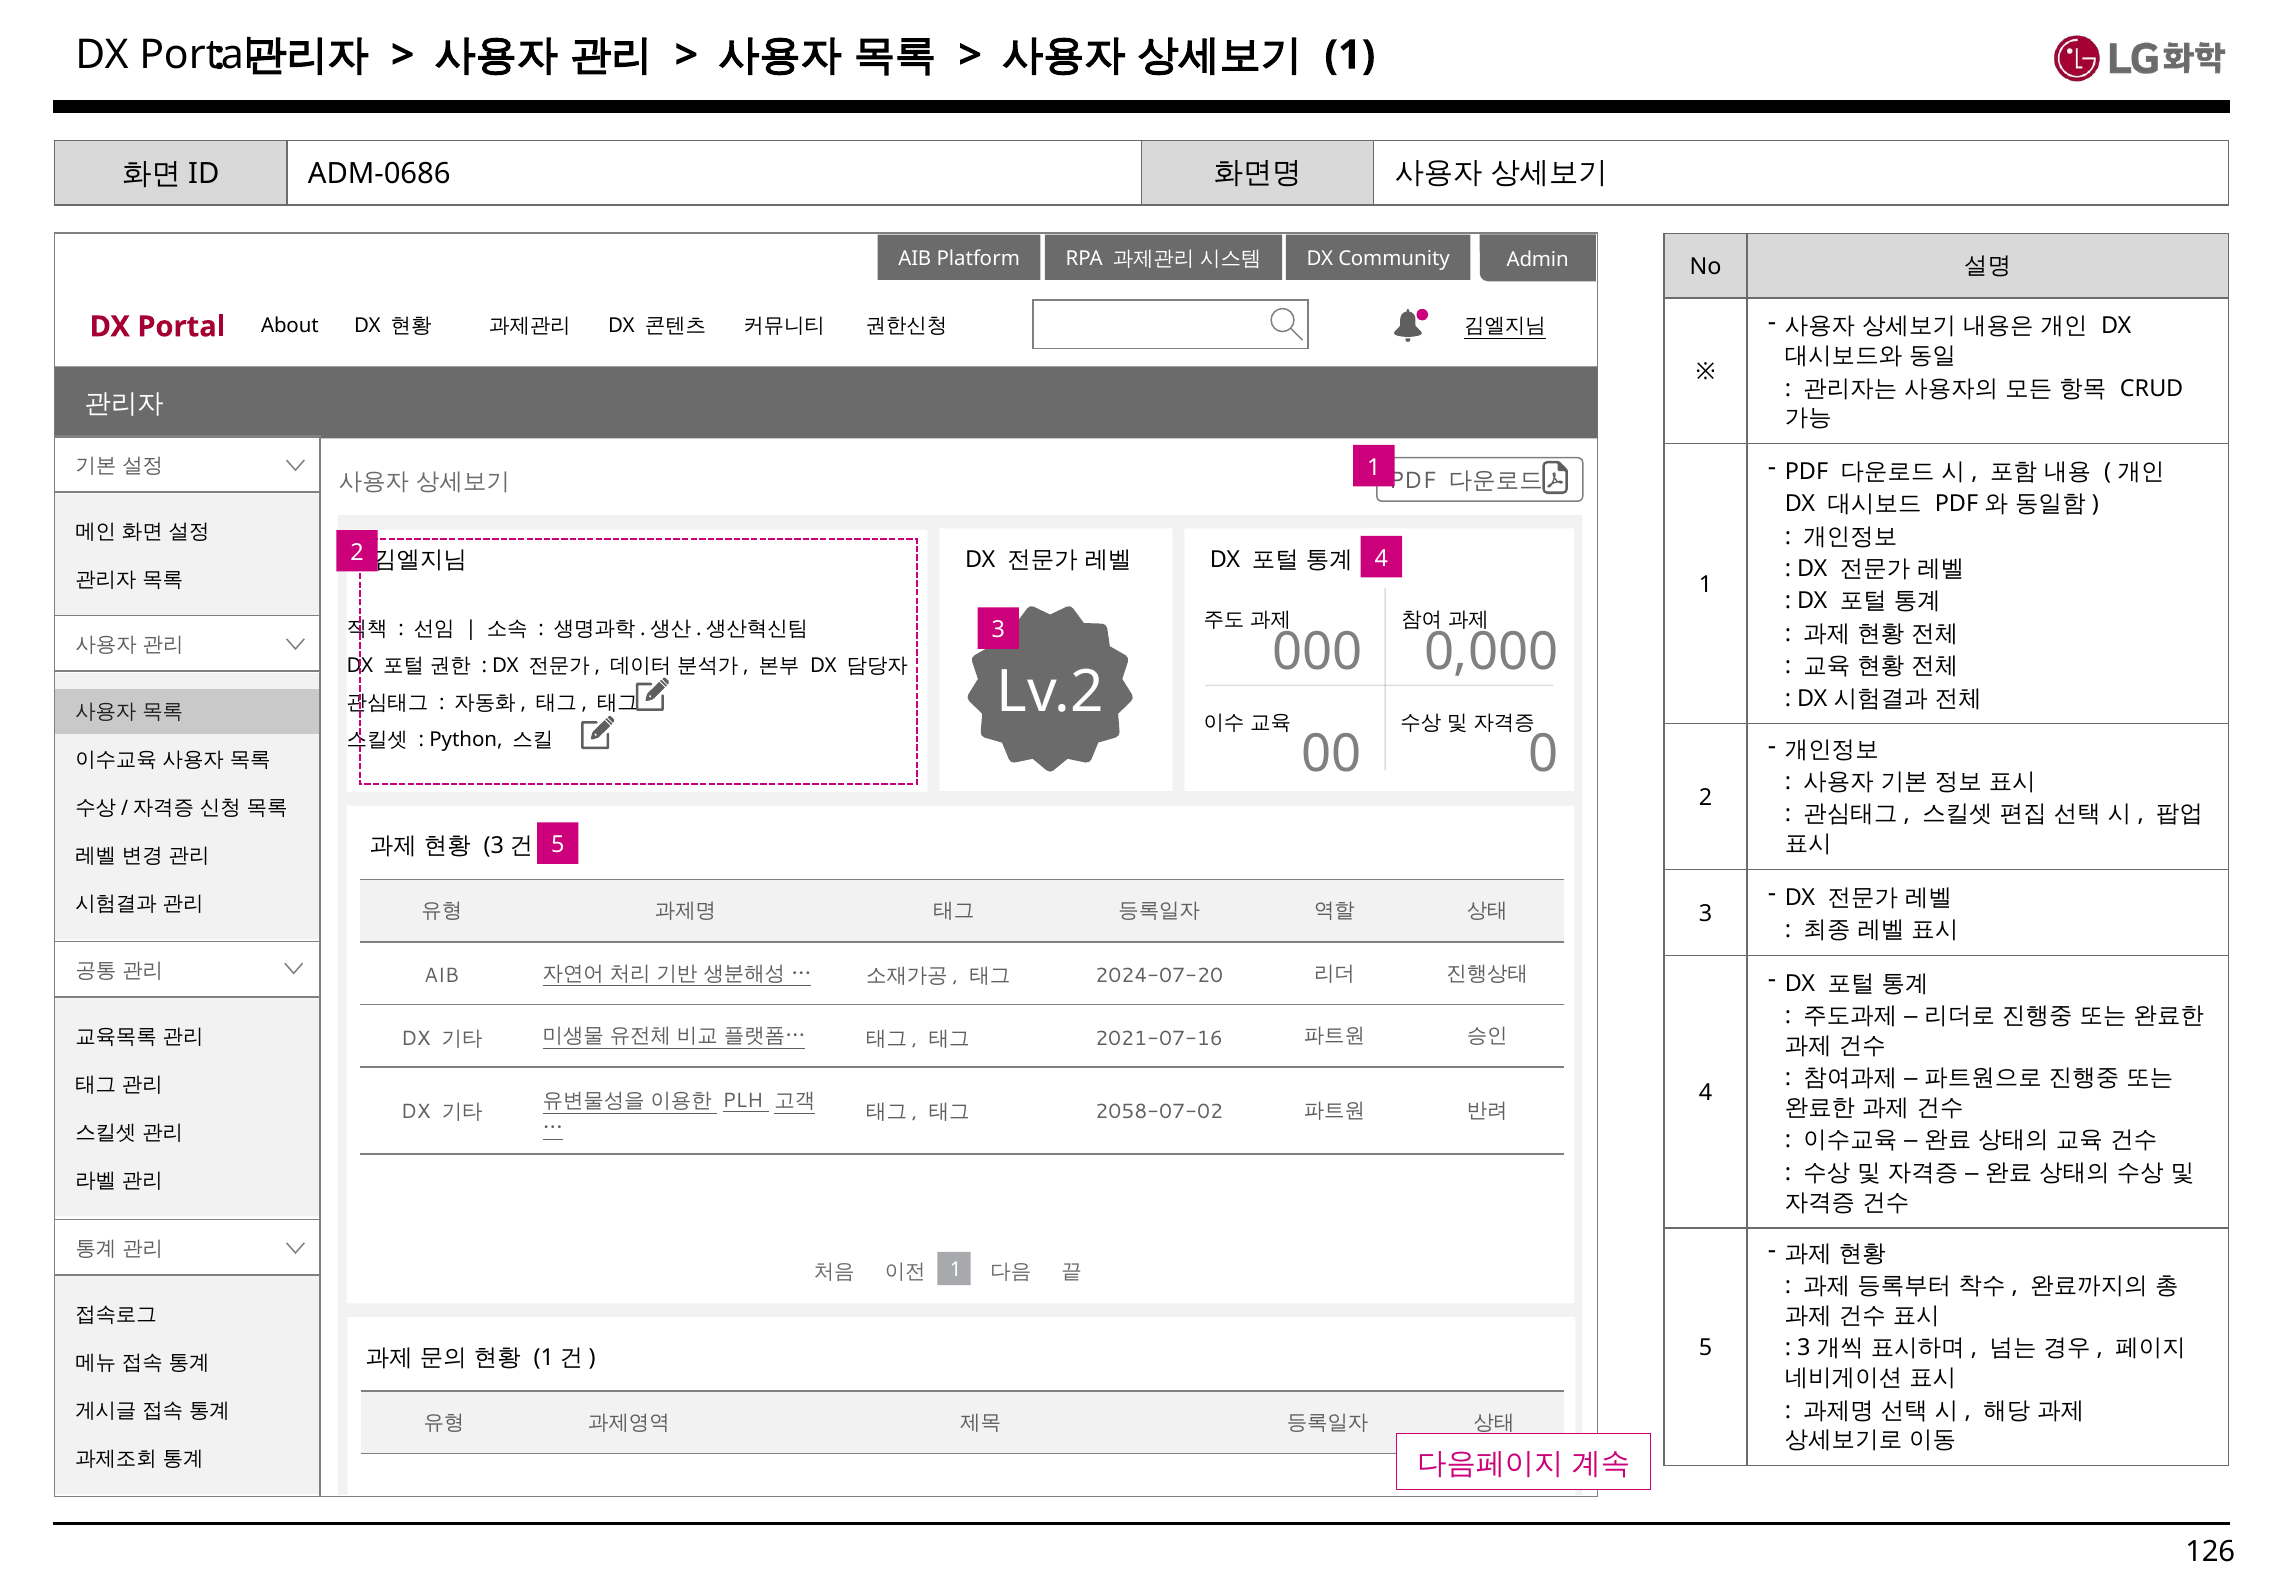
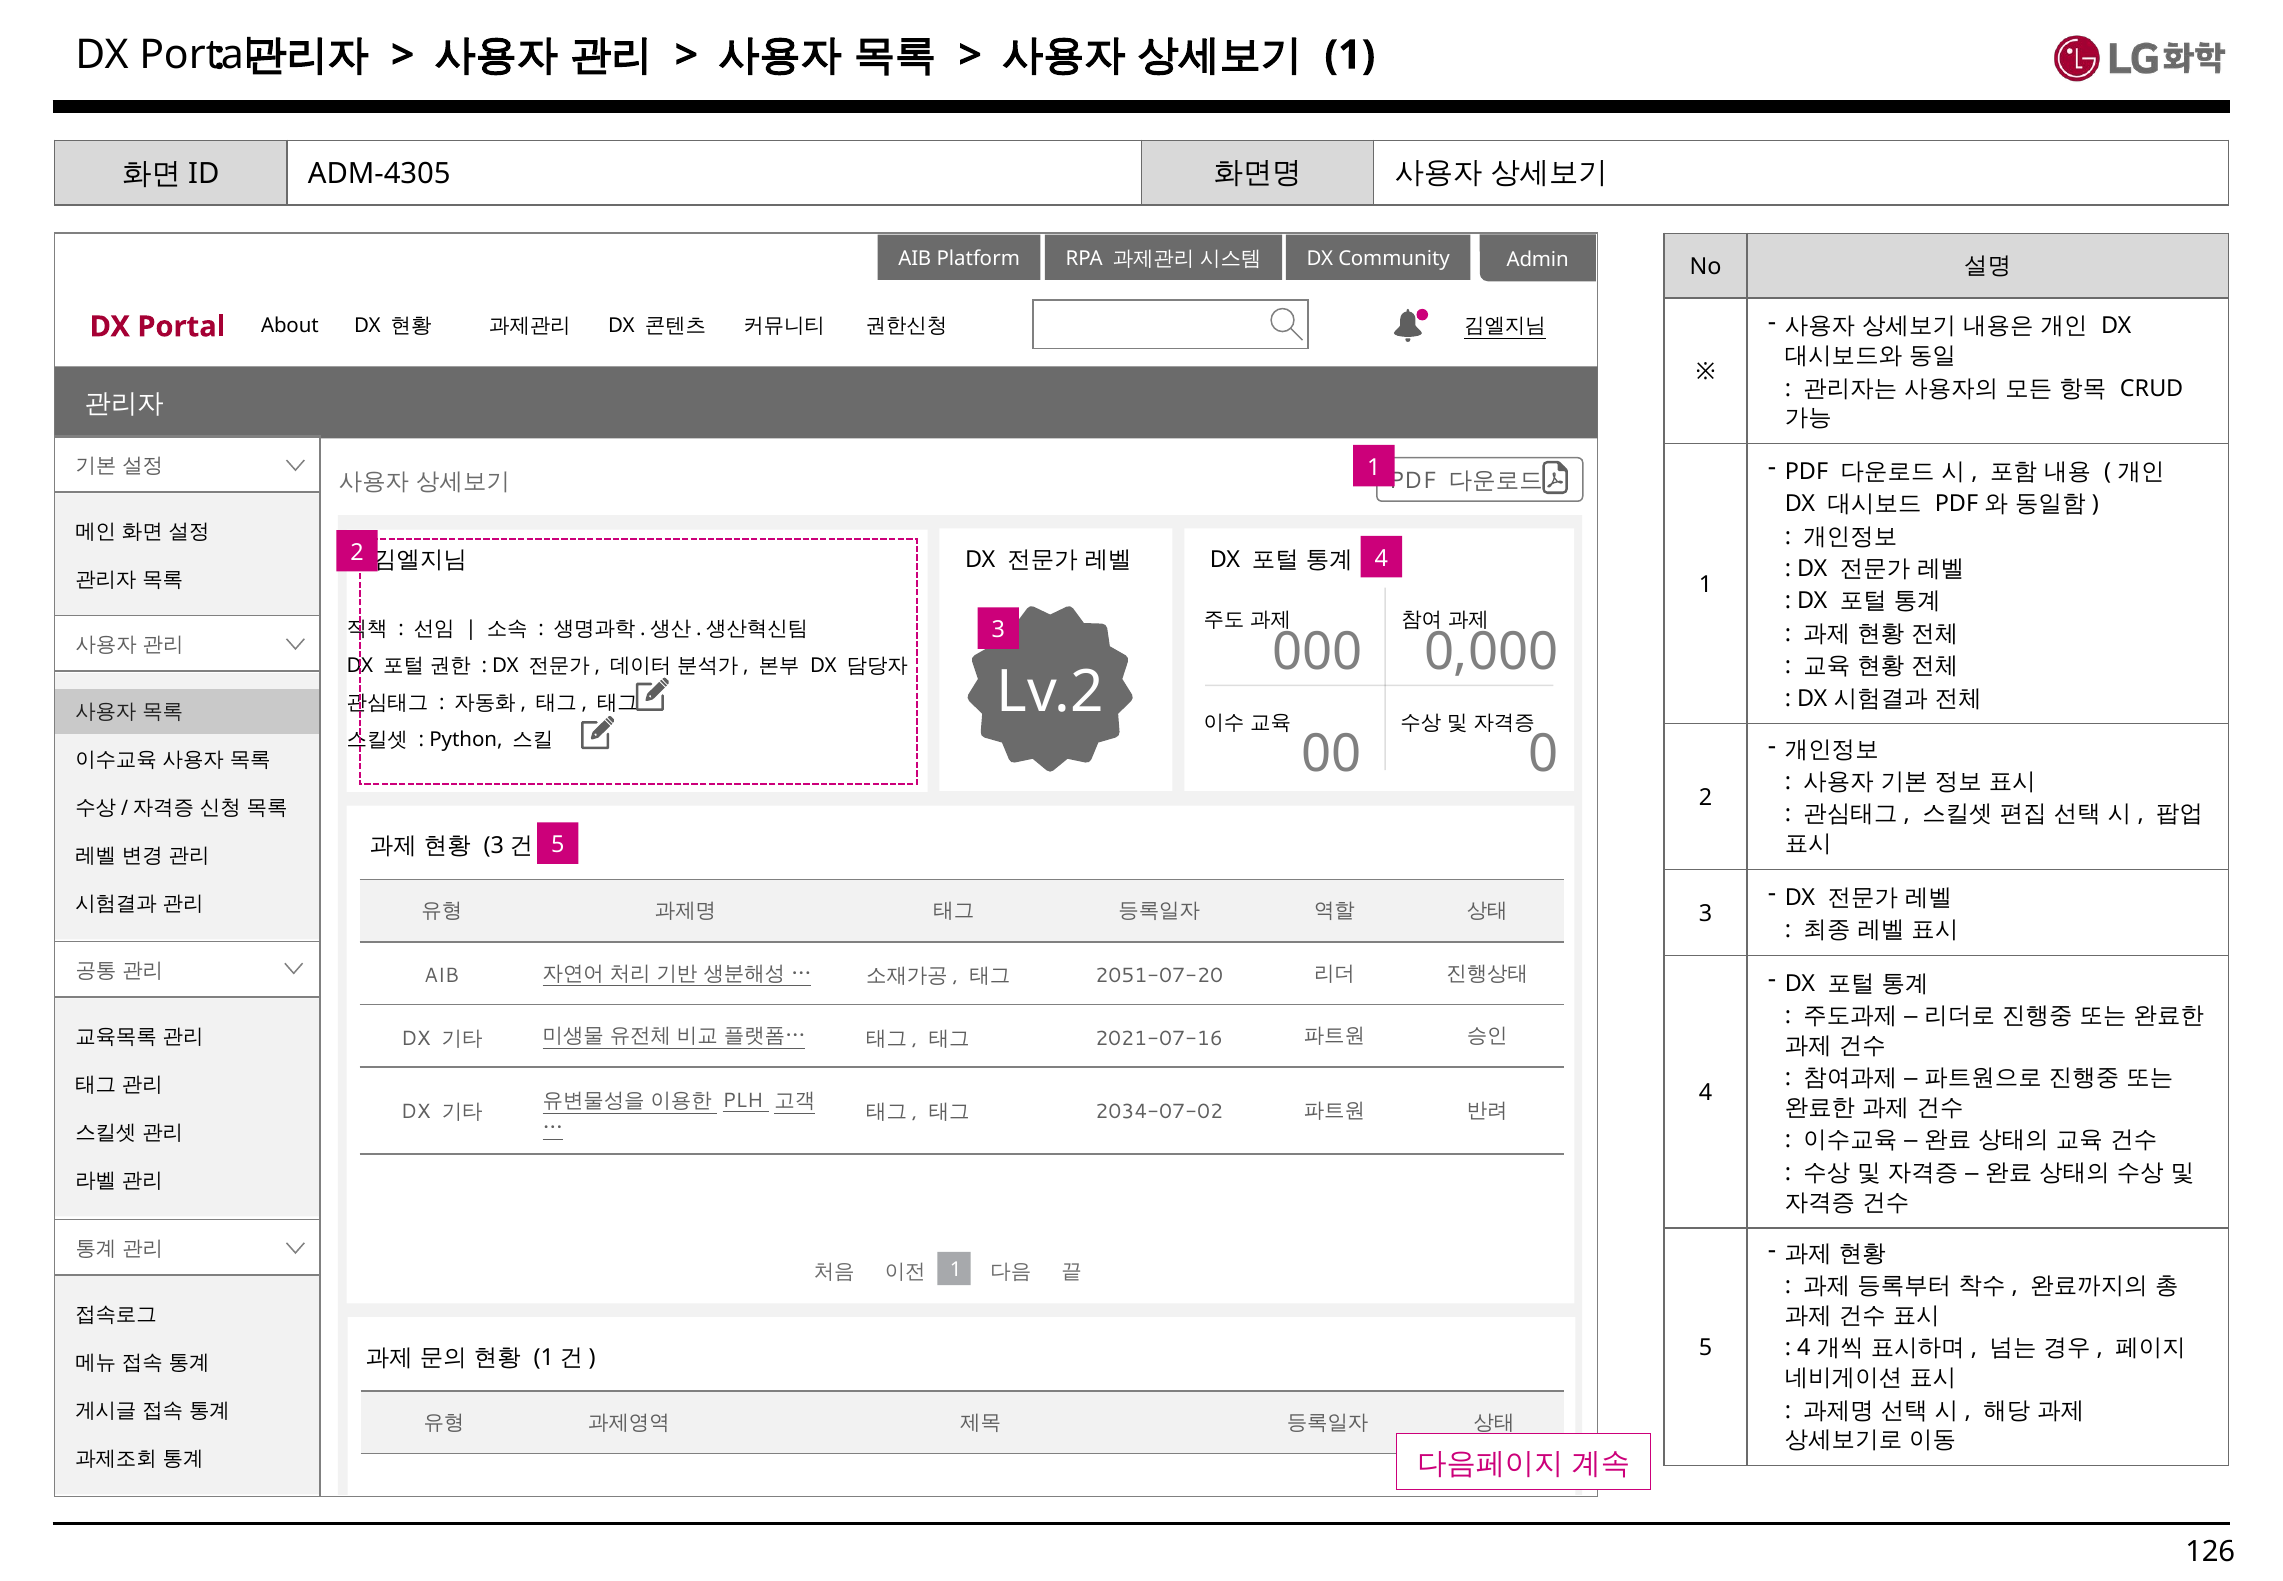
ADM-0686: ADM-0686 -> ADM-4305 (379, 174)
2024-07-20: 2024-07-20 -> 2051-07-20 (1159, 976)
2058-07-02: 2058-07-02 -> 2034-07-02 (1159, 1111)
3: 3 -> 4 (1804, 1348)
